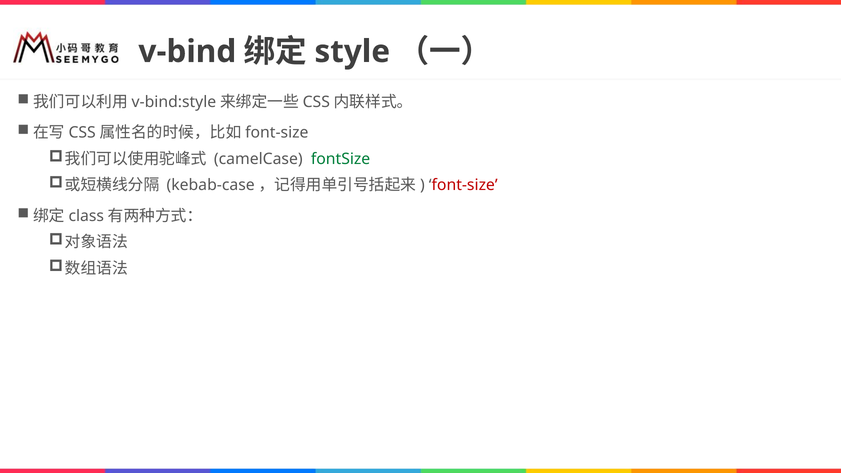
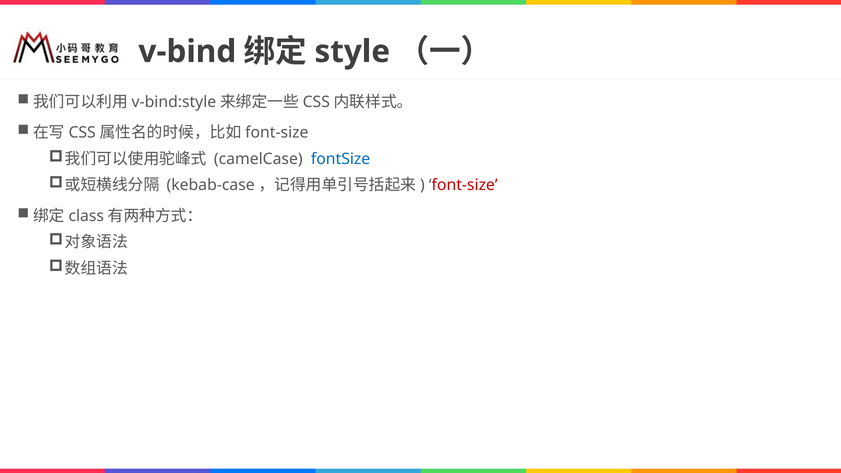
fontSize colour: green -> blue (341, 159)
